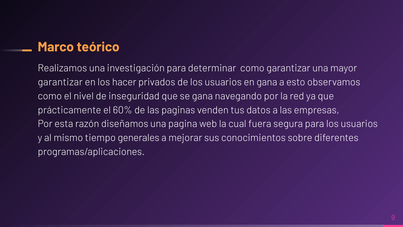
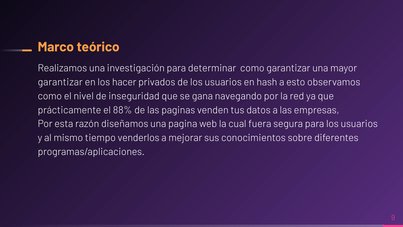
en gana: gana -> hash (267, 82)
60%: 60% -> 88% (123, 110)
generales: generales -> venderlos (139, 138)
